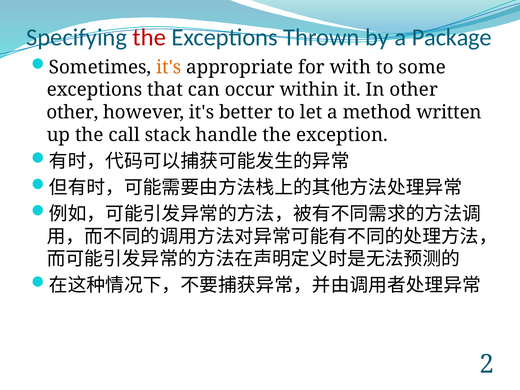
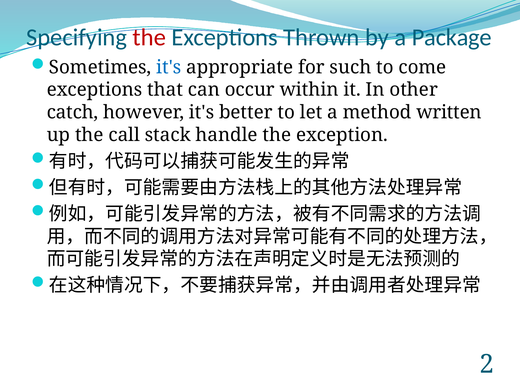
it's colour: orange -> blue (169, 67)
with: with -> such (350, 67)
some: some -> come (422, 67)
other: other -> catch (73, 112)
